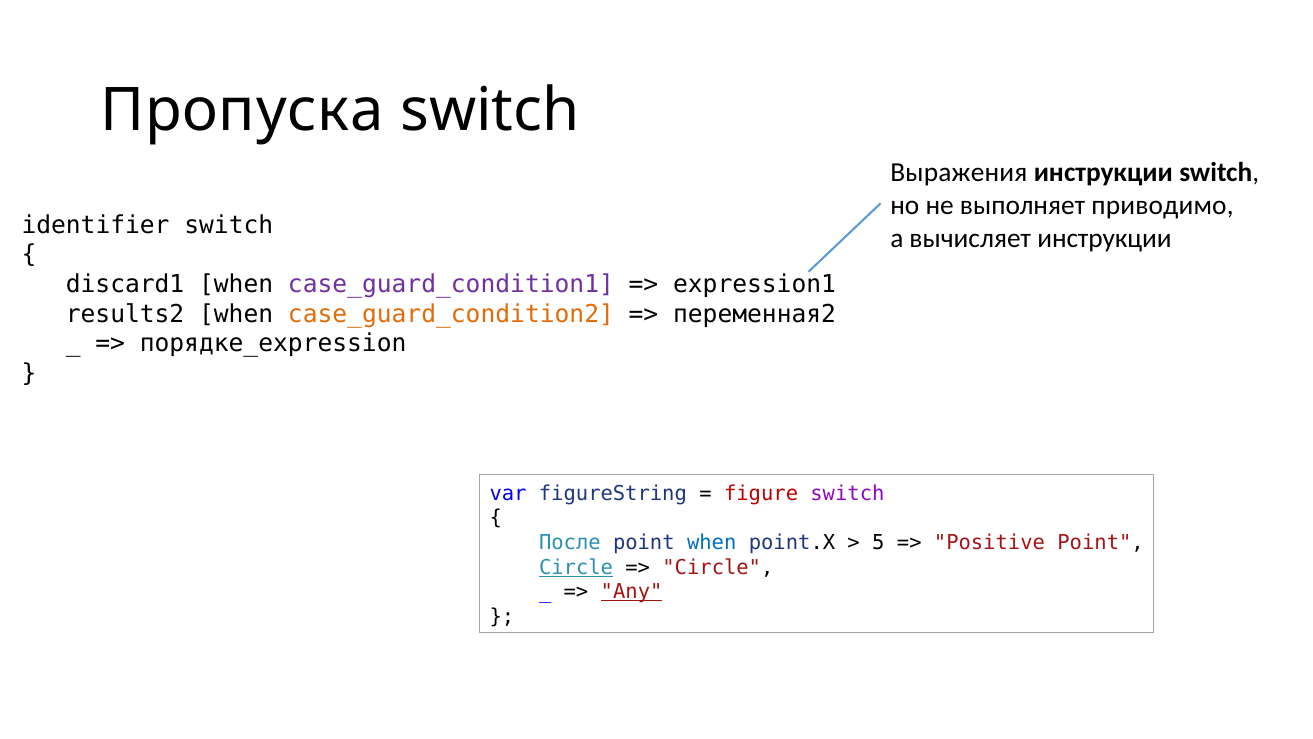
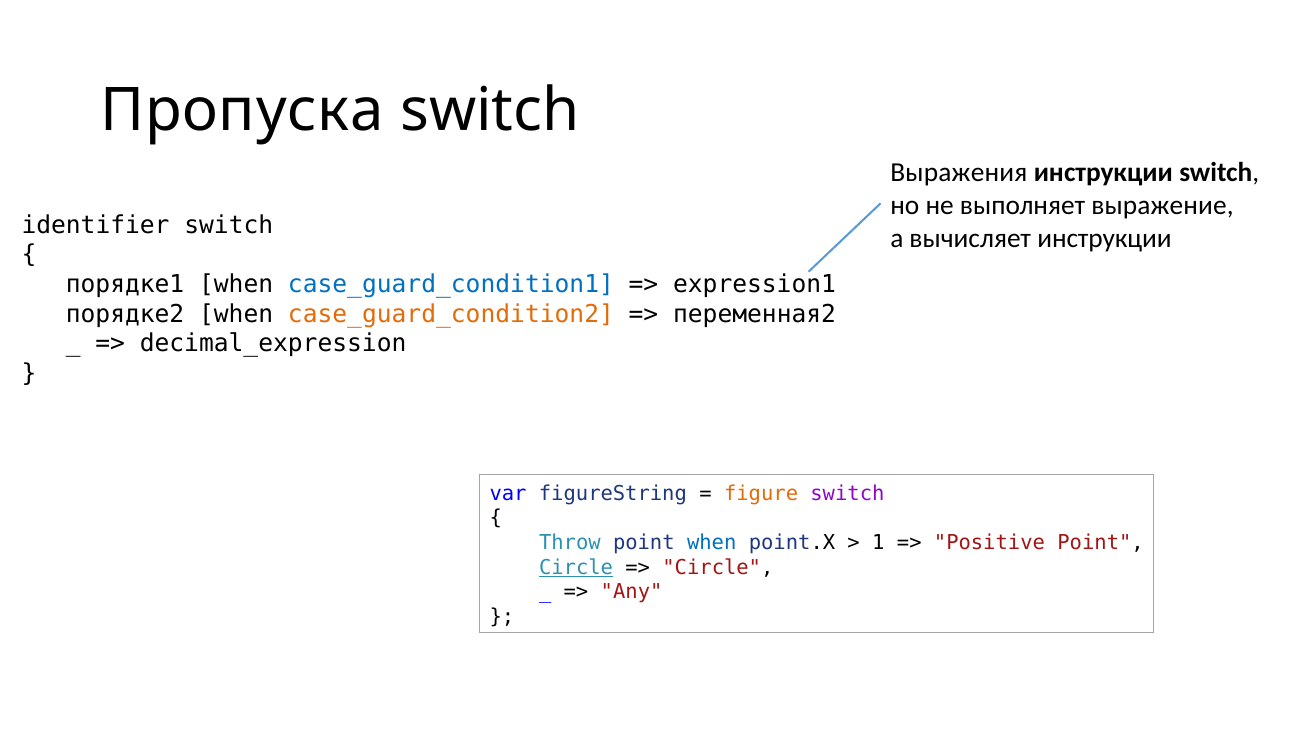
приводимо: приводимо -> выражение (1163, 205)
discard1: discard1 -> порядке1 (125, 284)
case_guard_condition1 colour: purple -> blue (451, 284)
results2: results2 -> порядке2 (125, 314)
порядке_expression: порядке_expression -> decimal_expression (273, 343)
figure colour: red -> orange (761, 493)
После: После -> Throw (570, 542)
5: 5 -> 1 (878, 542)
Any underline: present -> none (632, 592)
